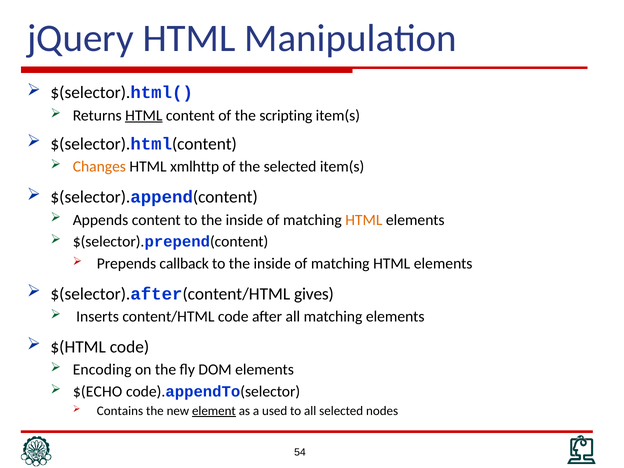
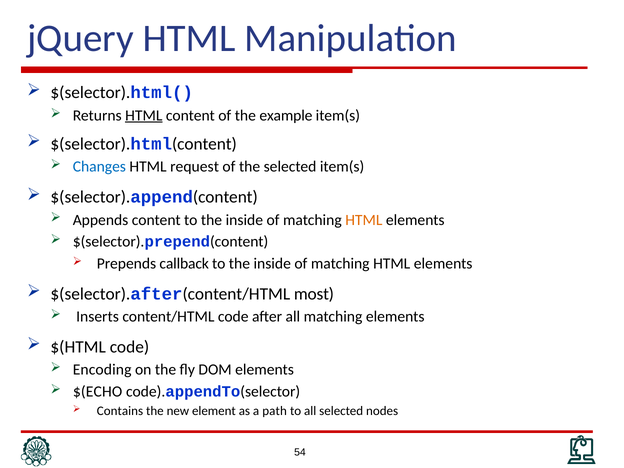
scripting: scripting -> example (286, 115)
Changes colour: orange -> blue (99, 167)
xmlhttp: xmlhttp -> request (195, 167)
gives: gives -> most (314, 294)
element underline: present -> none (214, 411)
used: used -> path (275, 411)
